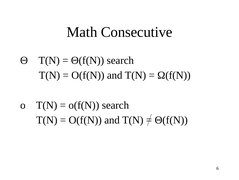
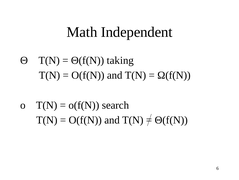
Consecutive: Consecutive -> Independent (137, 32)
Θ(f(N search: search -> taking (120, 60)
